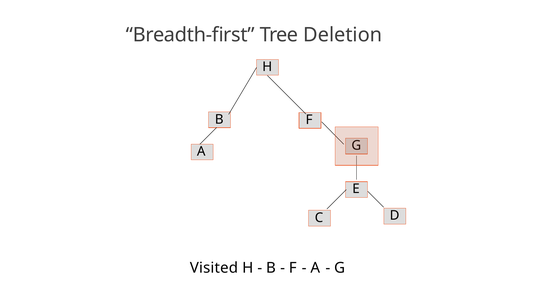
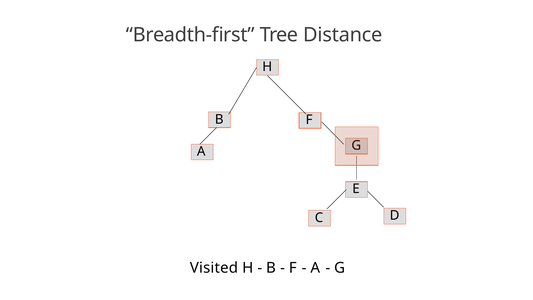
Deletion: Deletion -> Distance (343, 35)
